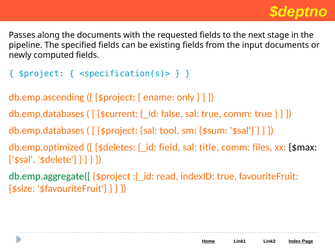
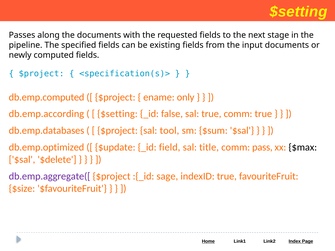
$deptno: $deptno -> $setting (299, 12)
db.emp.ascending: db.emp.ascending -> db.emp.computed (46, 97)
db.emp.databases: db.emp.databases -> db.emp.according (46, 114)
$current: $current -> $setting (117, 114)
$deletes: $deletes -> $update (115, 147)
files: files -> pass (262, 147)
db.emp.aggregate([ colour: green -> purple (50, 176)
read: read -> sage (167, 176)
